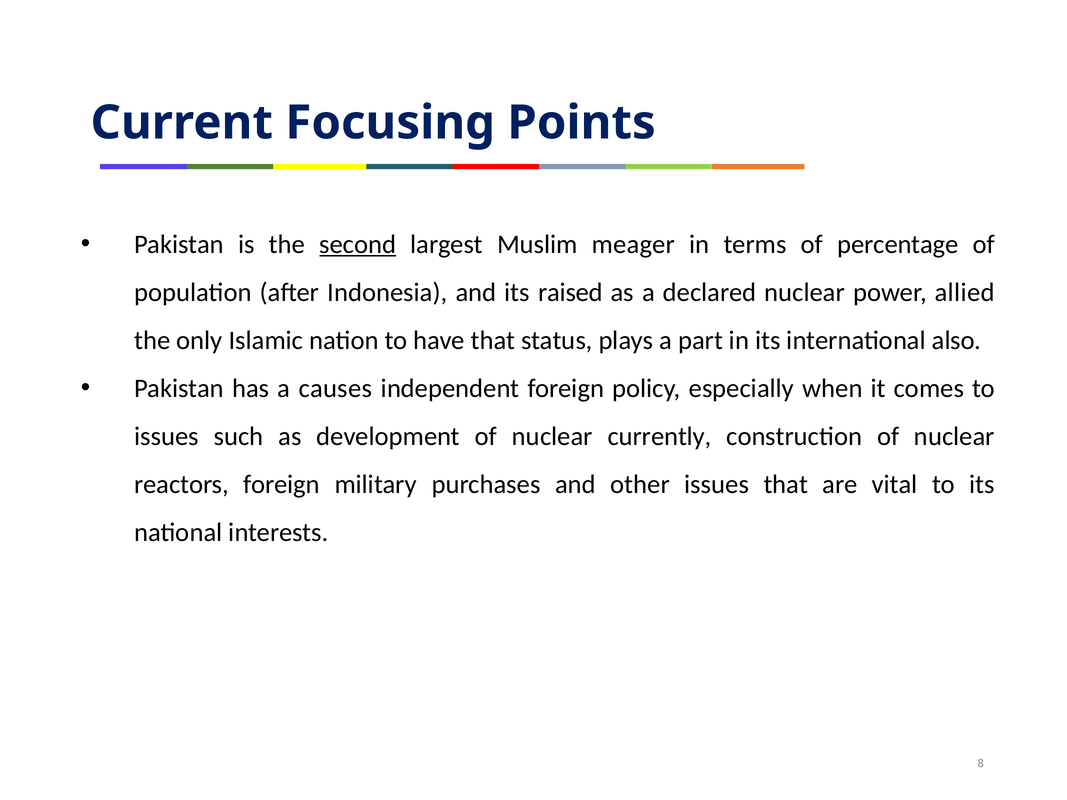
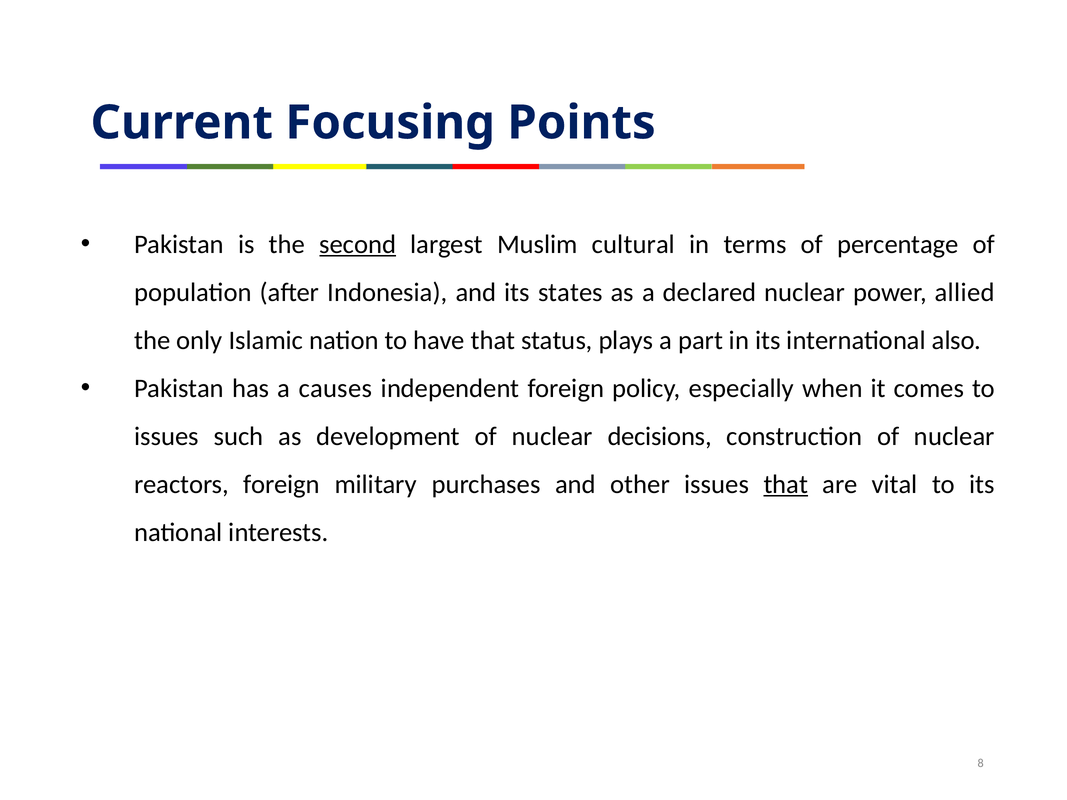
meager: meager -> cultural (634, 244)
raised: raised -> states (570, 292)
currently: currently -> decisions (660, 436)
that underline: none -> present (786, 484)
